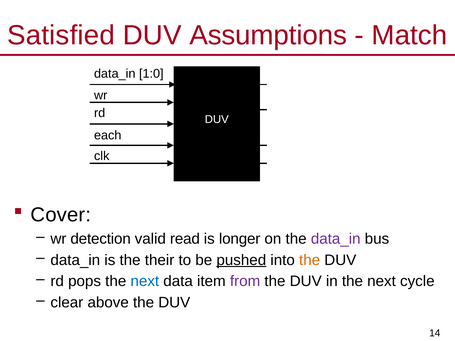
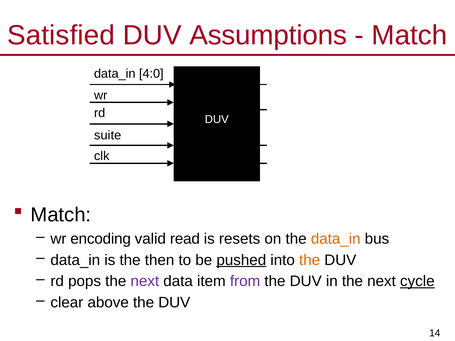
1:0: 1:0 -> 4:0 (151, 74)
each: each -> suite (108, 135)
Cover: Cover -> Match (61, 215)
detection: detection -> encoding (101, 239)
longer: longer -> resets (240, 239)
data_in colour: purple -> orange (336, 239)
their: their -> then (160, 260)
next colour: blue -> purple (145, 281)
cycle underline: none -> present (417, 281)
